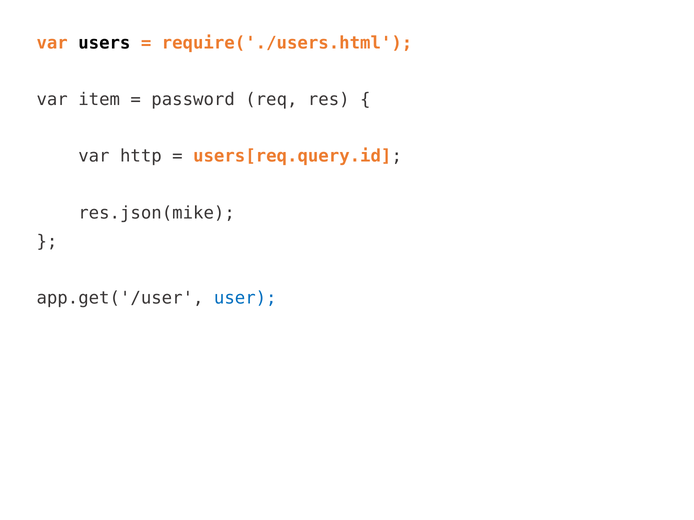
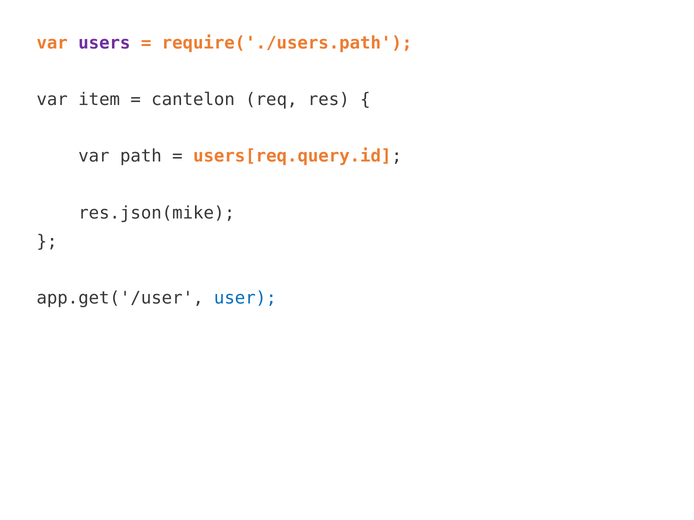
users colour: black -> purple (104, 43)
require('./users.html: require('./users.html -> require('./users.path (287, 43)
password: password -> cantelon (193, 100)
http: http -> path (141, 156)
